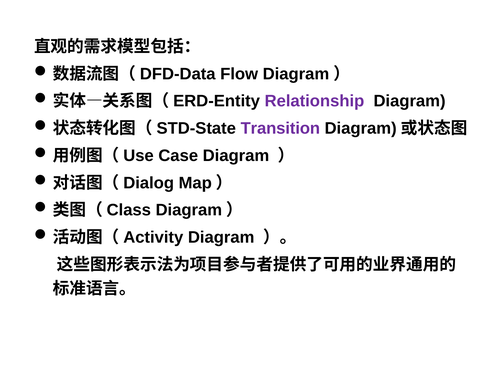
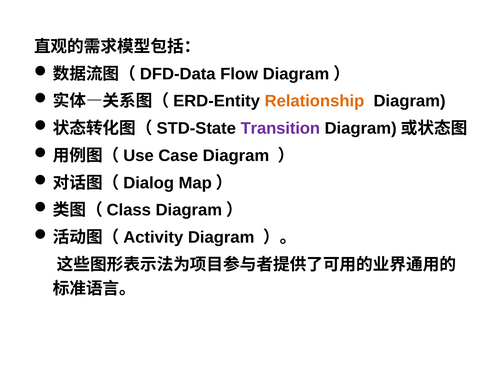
Relationship colour: purple -> orange (314, 101)
